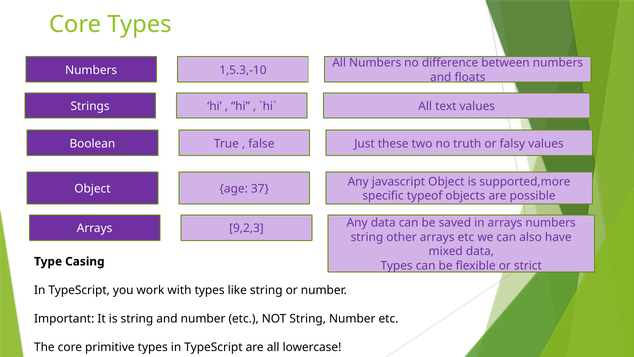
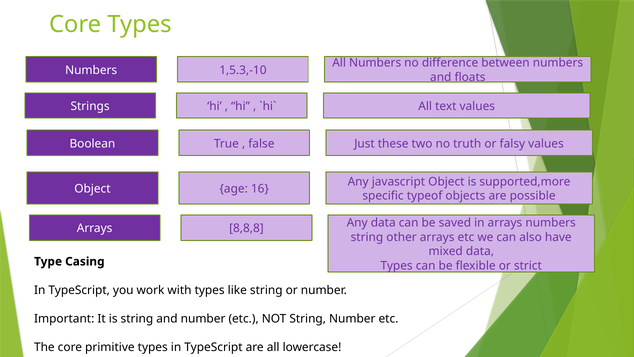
37: 37 -> 16 (260, 189)
9,2,3: 9,2,3 -> 8,8,8 (246, 228)
